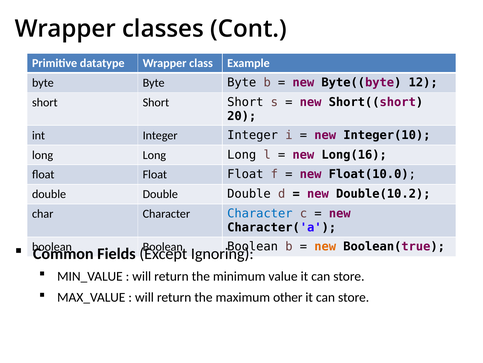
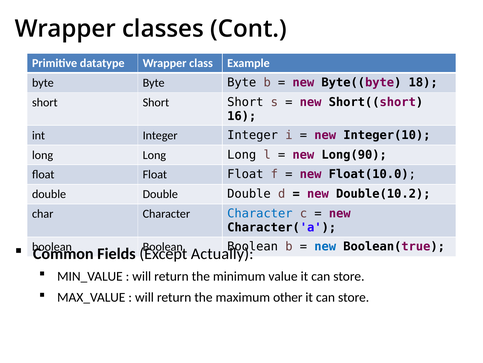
12: 12 -> 18 (423, 82)
20: 20 -> 16 (242, 116)
Long(16: Long(16 -> Long(90 (354, 154)
new colour: orange -> blue (325, 246)
Ignoring: Ignoring -> Actually (222, 253)
